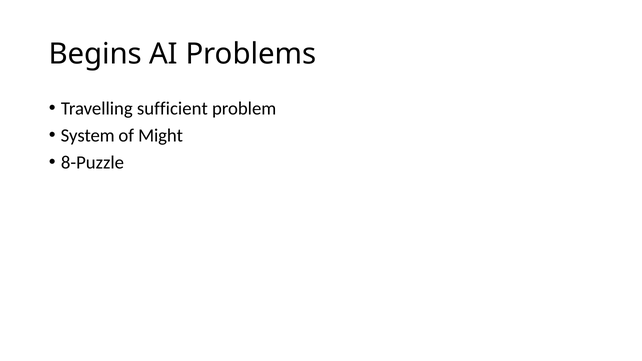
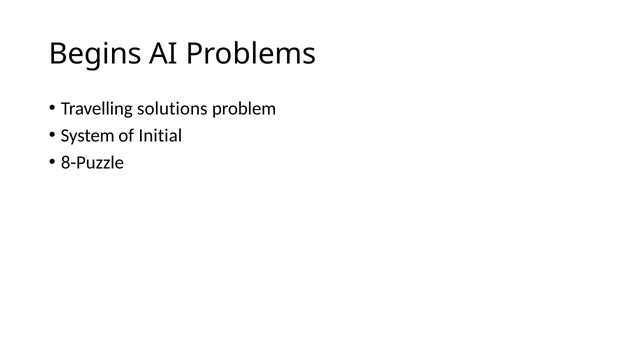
sufficient: sufficient -> solutions (172, 109)
Might: Might -> Initial (160, 135)
